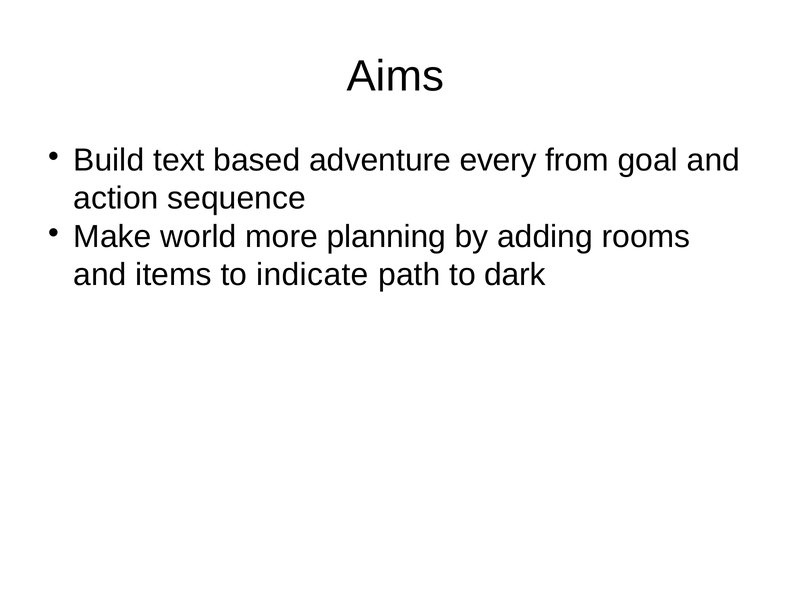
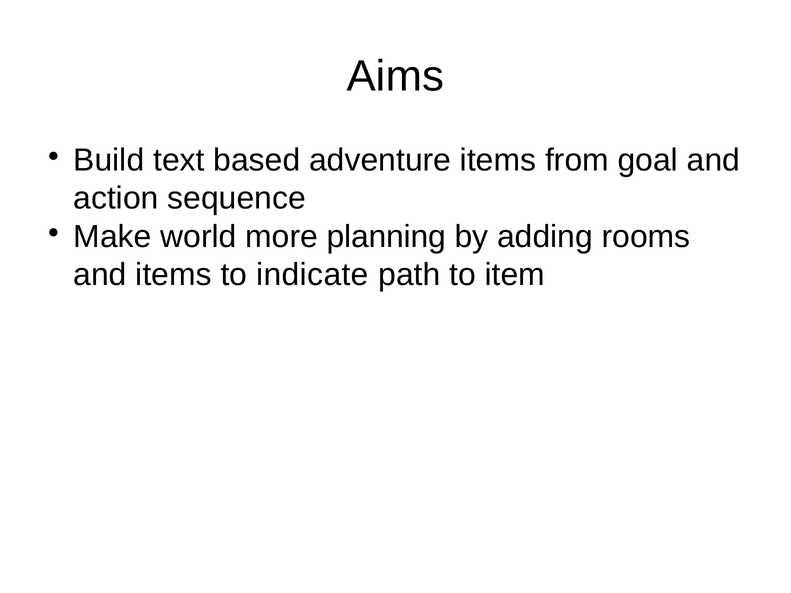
adventure every: every -> items (498, 160)
dark: dark -> item (515, 275)
